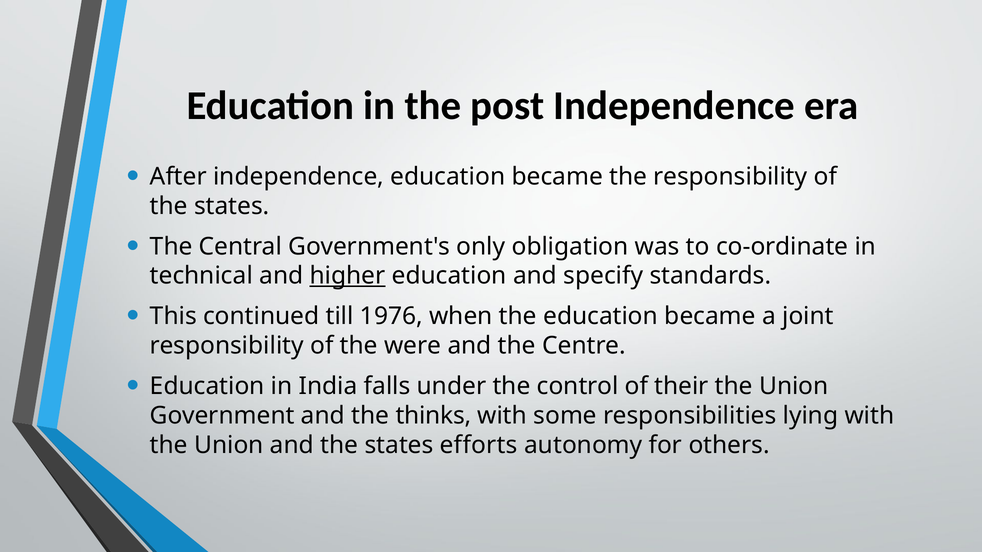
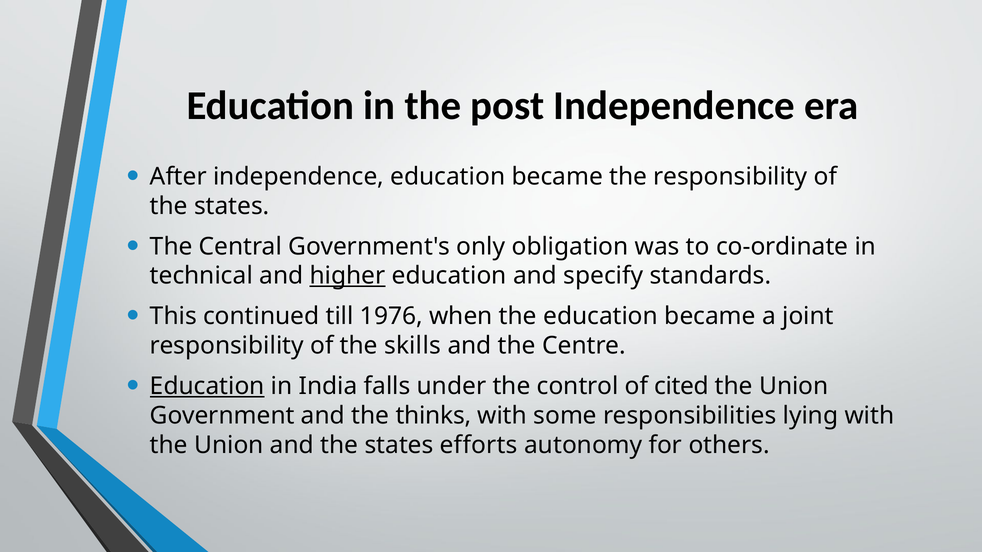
were: were -> skills (412, 346)
Education underline: none -> present (207, 387)
their: their -> cited (682, 387)
